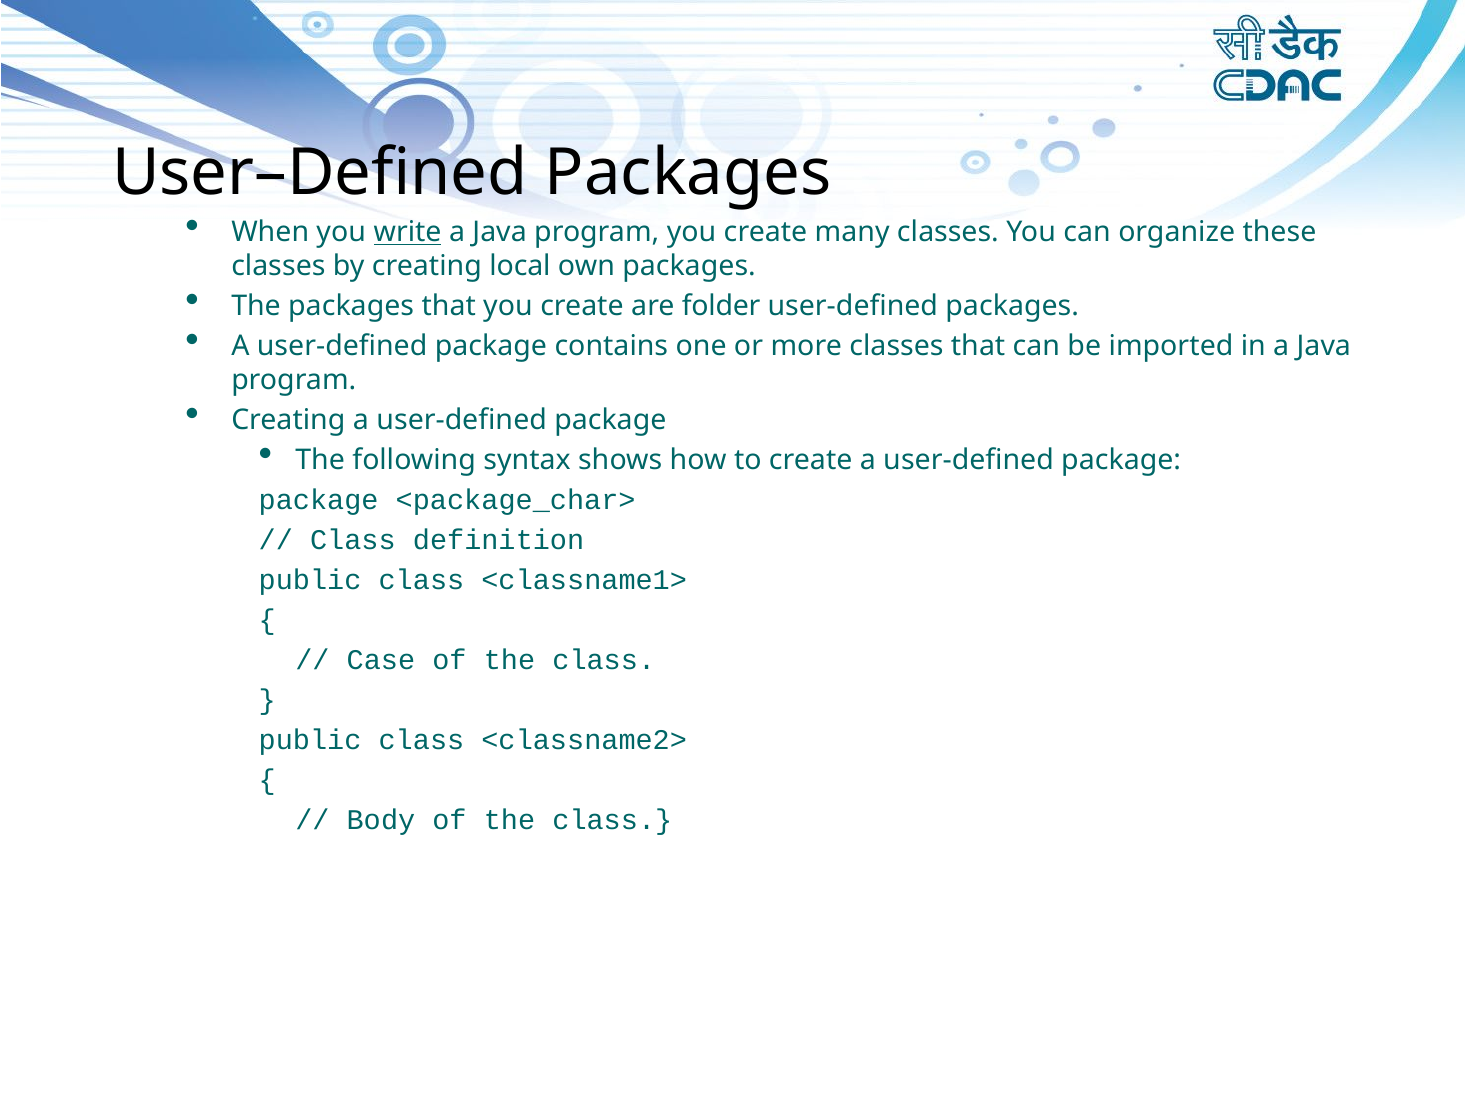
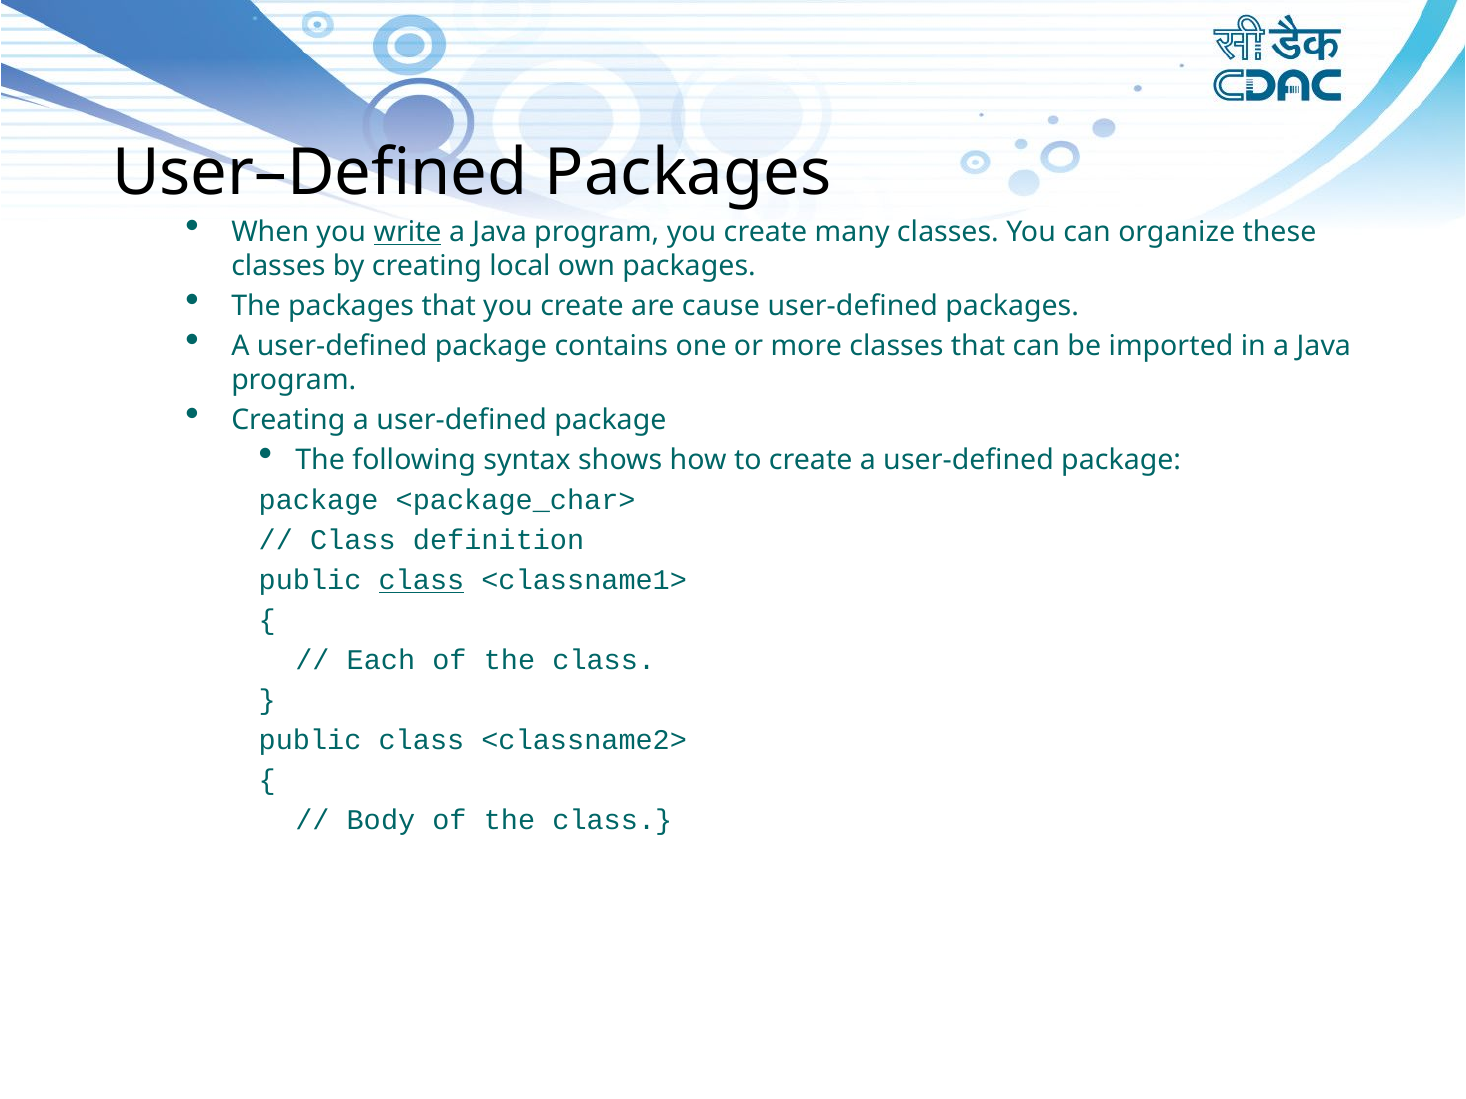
folder: folder -> cause (721, 307)
class underline: none -> present (421, 580)
Case: Case -> Each (381, 660)
